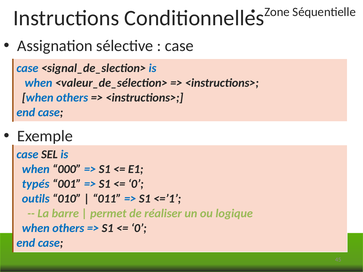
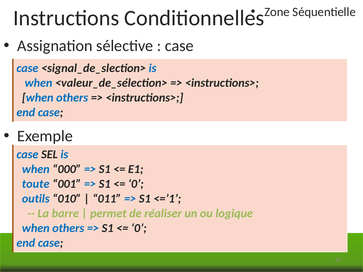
typés: typés -> toute (36, 184)
